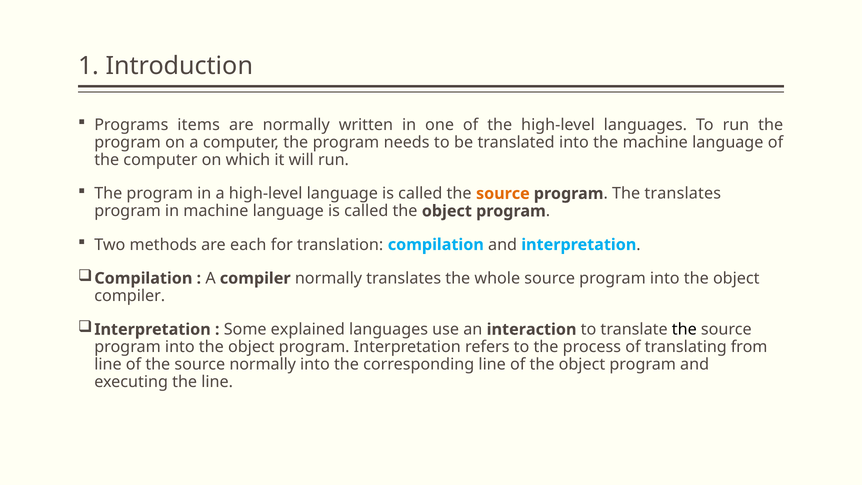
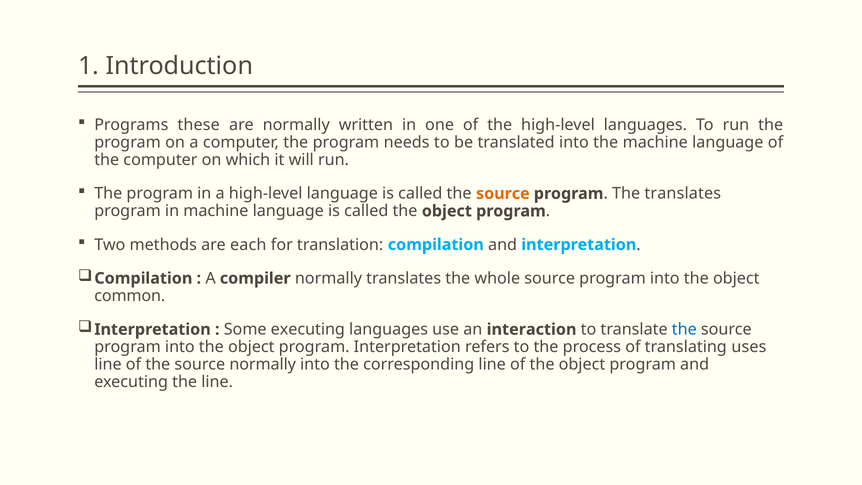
items: items -> these (199, 125)
compiler: compiler -> common (130, 296)
Some explained: explained -> executing (308, 329)
the colour: black -> blue (684, 329)
from: from -> uses (749, 347)
